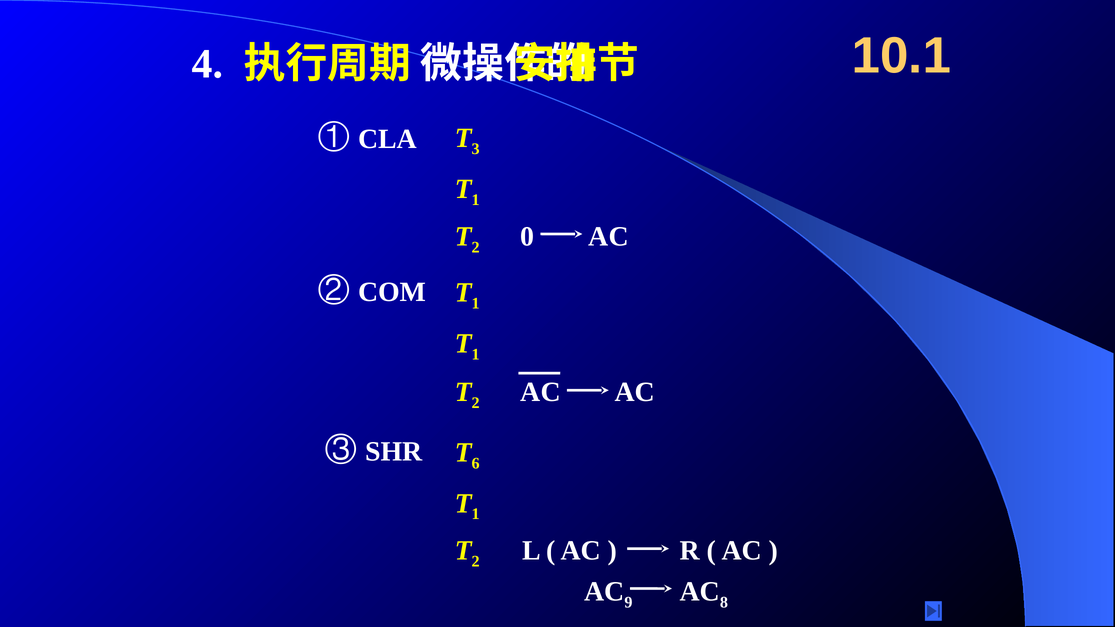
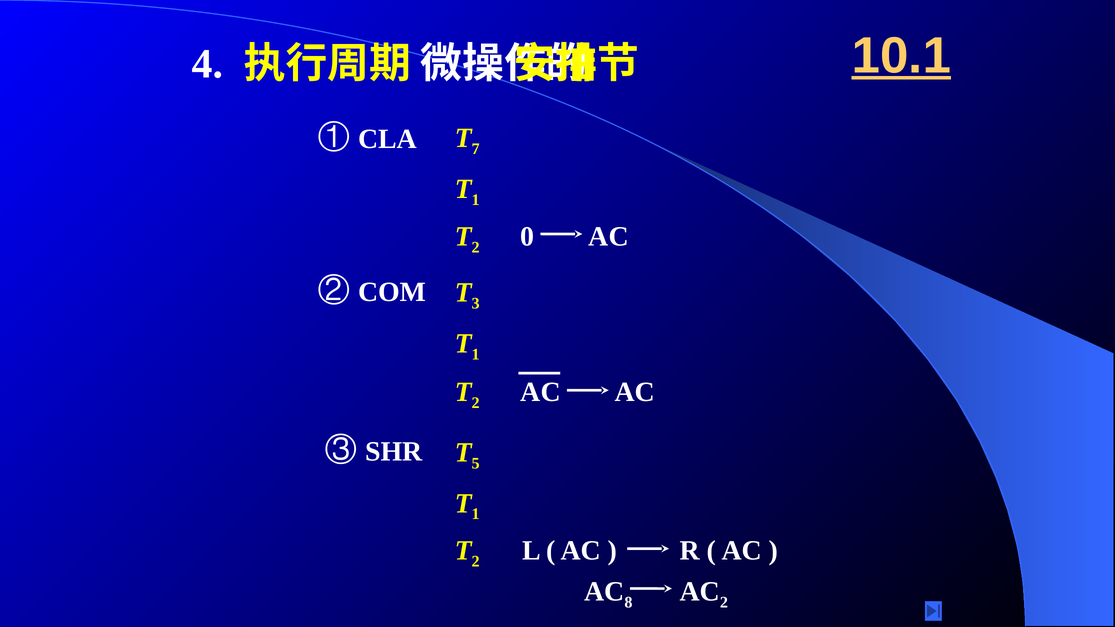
10.1 underline: none -> present (901, 56)
3: 3 -> 7 (476, 149)
1: 1 -> 3 (476, 304)
6: 6 -> 5 (476, 463)
9: 9 -> 8 (628, 603)
AC 8: 8 -> 2 (724, 603)
